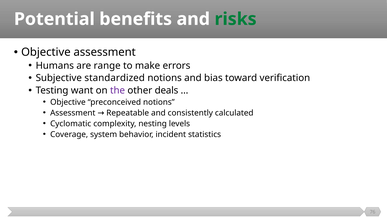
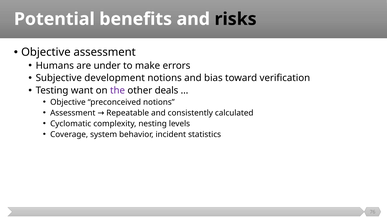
risks colour: green -> black (236, 19)
range: range -> under (107, 65)
standardized: standardized -> development (115, 78)
